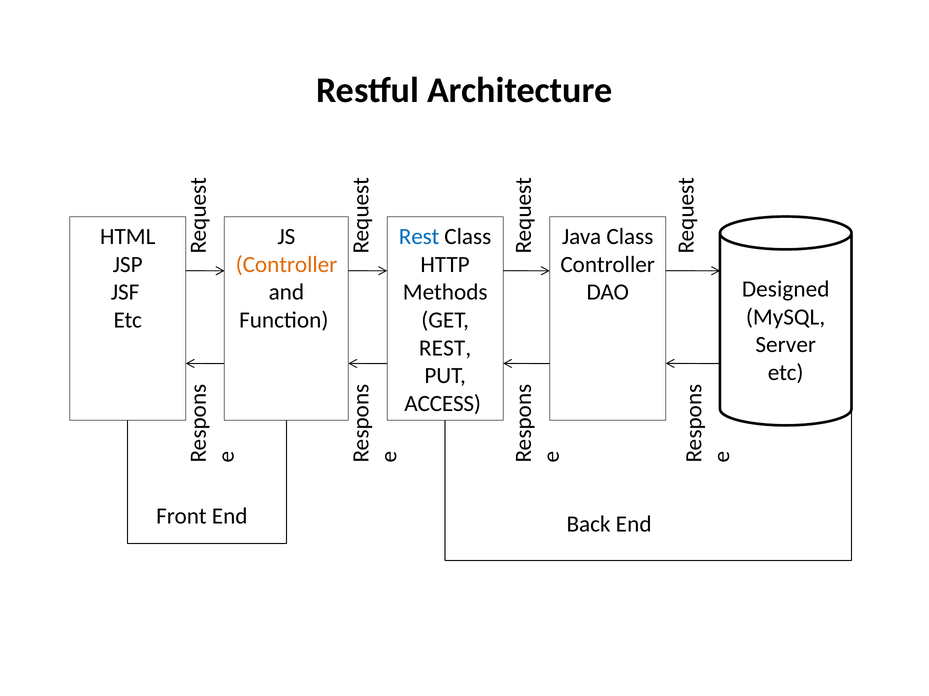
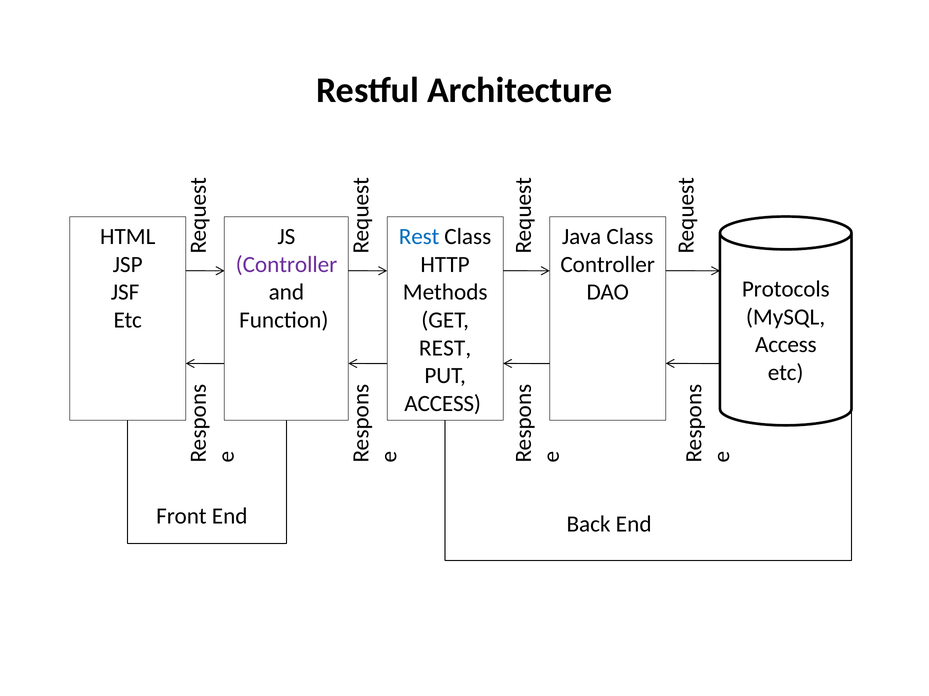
Controller colour: orange -> purple (286, 265)
Designed: Designed -> Protocols (786, 289)
Server: Server -> Access (786, 345)
